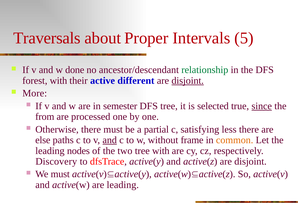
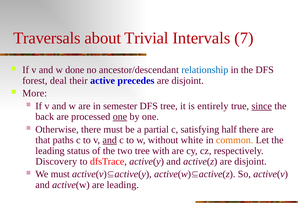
Proper: Proper -> Trivial (146, 38)
5: 5 -> 7 (244, 38)
relationship colour: green -> blue (205, 70)
forest with: with -> deal (58, 81)
different: different -> precedes (136, 81)
disjoint underline: present -> none (188, 81)
selected: selected -> entirely (213, 106)
from: from -> back (45, 117)
one underline: none -> present (120, 117)
less: less -> half (229, 130)
else: else -> that (43, 140)
frame: frame -> white (192, 140)
nodes: nodes -> status (78, 151)
